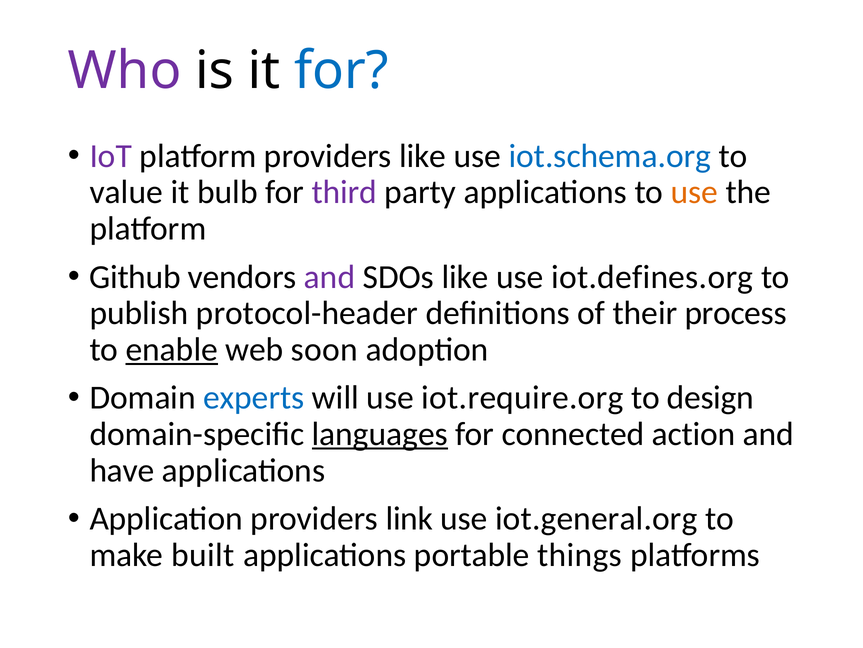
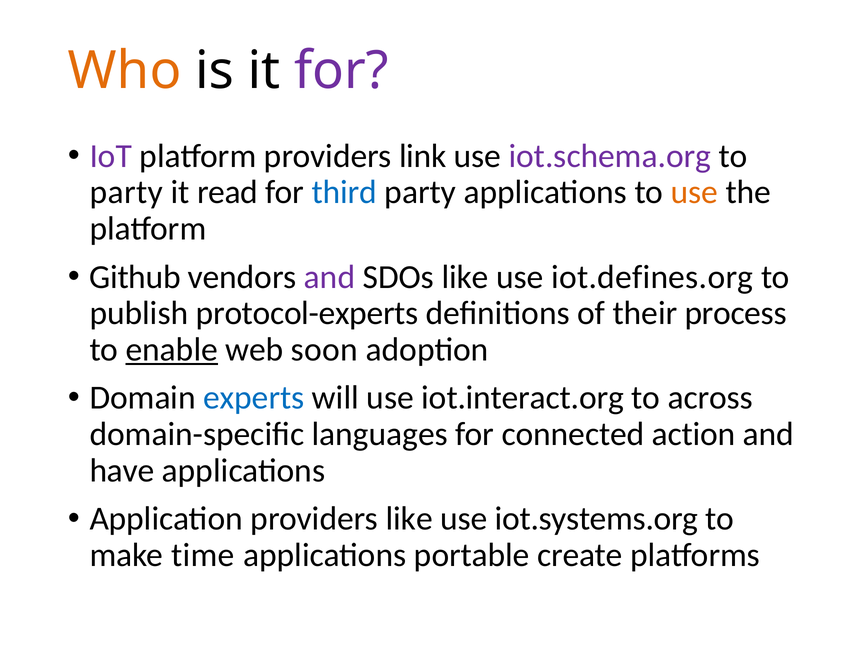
Who colour: purple -> orange (125, 71)
for colour: blue -> purple (341, 71)
providers like: like -> link (423, 156)
iot.schema.org colour: blue -> purple (610, 156)
value: value -> party (126, 192)
bulb: bulb -> read (228, 192)
third colour: purple -> blue (344, 192)
protocol-header: protocol-header -> protocol-experts (307, 313)
iot.require.org: iot.require.org -> iot.interact.org (523, 397)
design: design -> across (710, 397)
languages underline: present -> none (380, 434)
providers link: link -> like (409, 518)
iot.general.org: iot.general.org -> iot.systems.org (597, 518)
built: built -> time (203, 554)
things: things -> create (580, 554)
